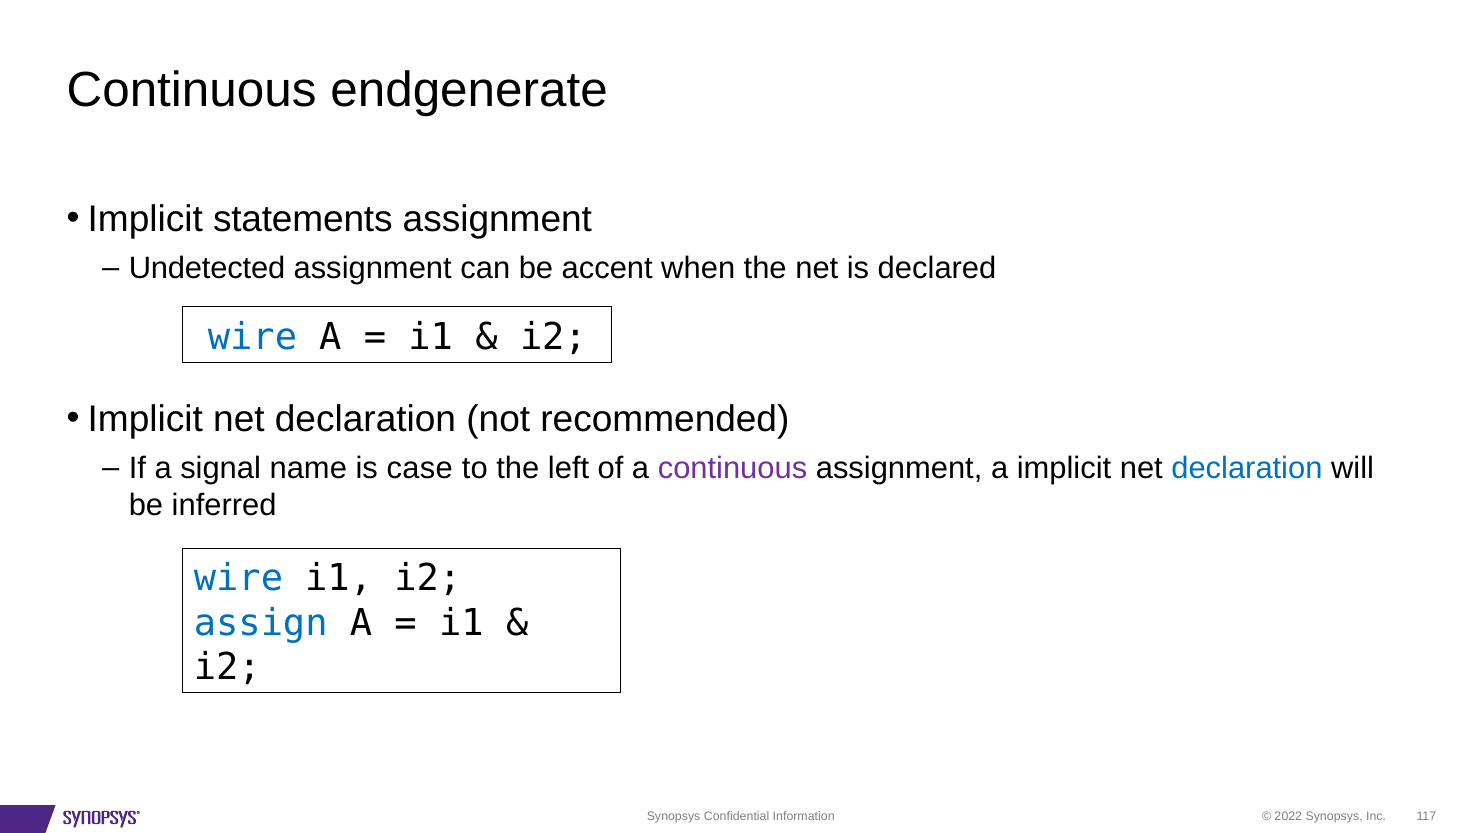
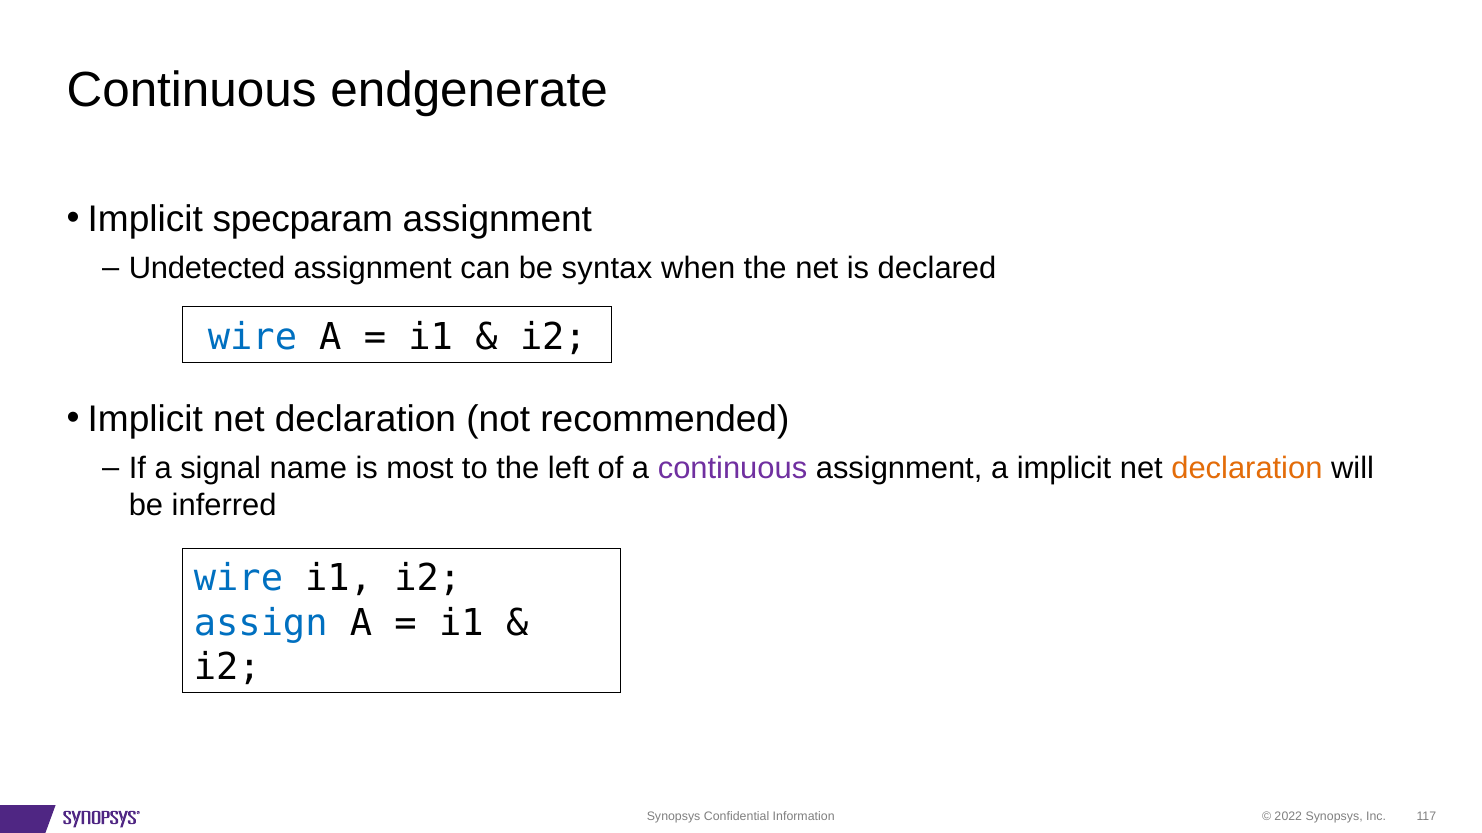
statements: statements -> specparam (303, 219)
accent: accent -> syntax (607, 269)
case: case -> most (420, 469)
declaration colour: blue -> orange (1247, 469)
